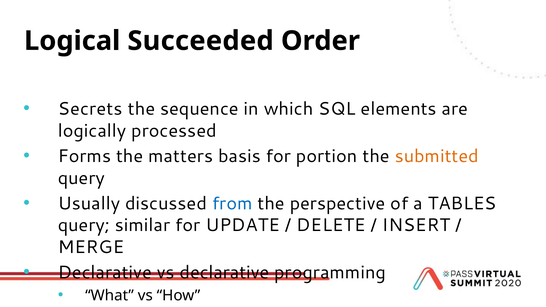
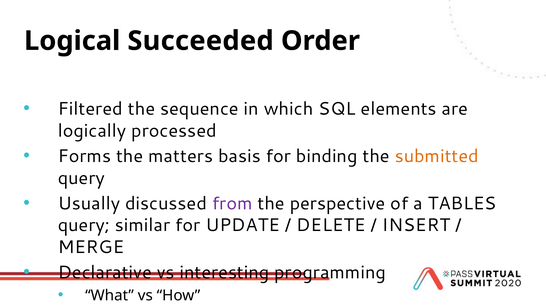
Secrets: Secrets -> Filtered (90, 109)
portion: portion -> binding (327, 156)
from colour: blue -> purple (232, 204)
vs declarative: declarative -> interesting (224, 273)
